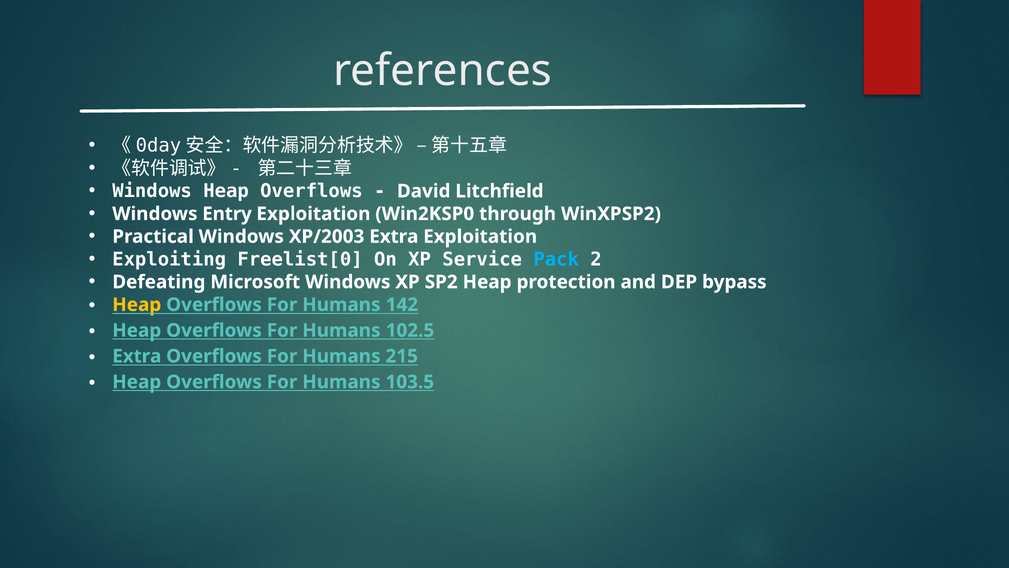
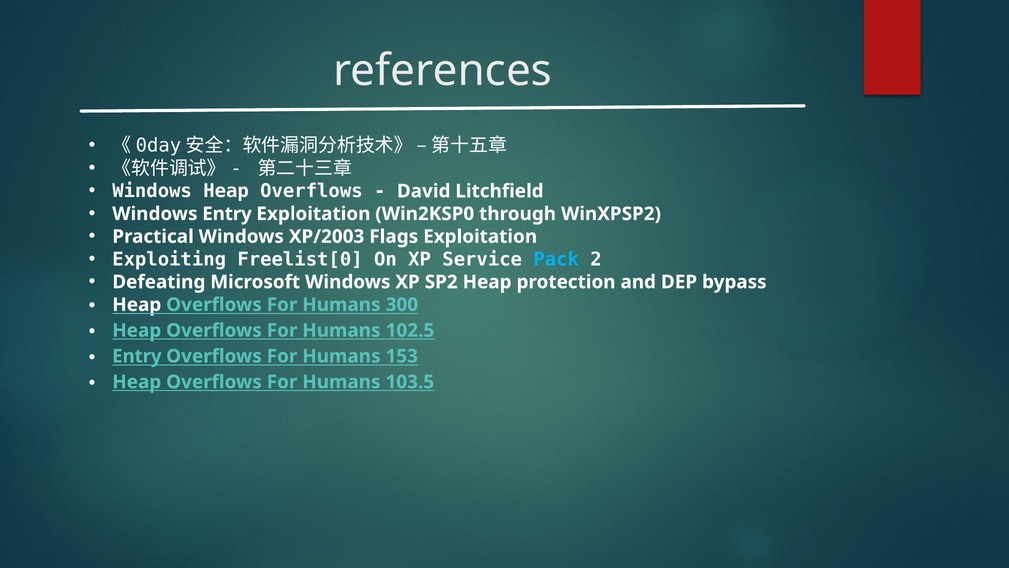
XP/2003 Extra: Extra -> Flags (394, 236)
Heap colour: yellow -> white (137, 304)
142: 142 -> 300 (402, 304)
Extra: Extra -> Entry (137, 356)
215: 215 -> 153 (402, 356)
